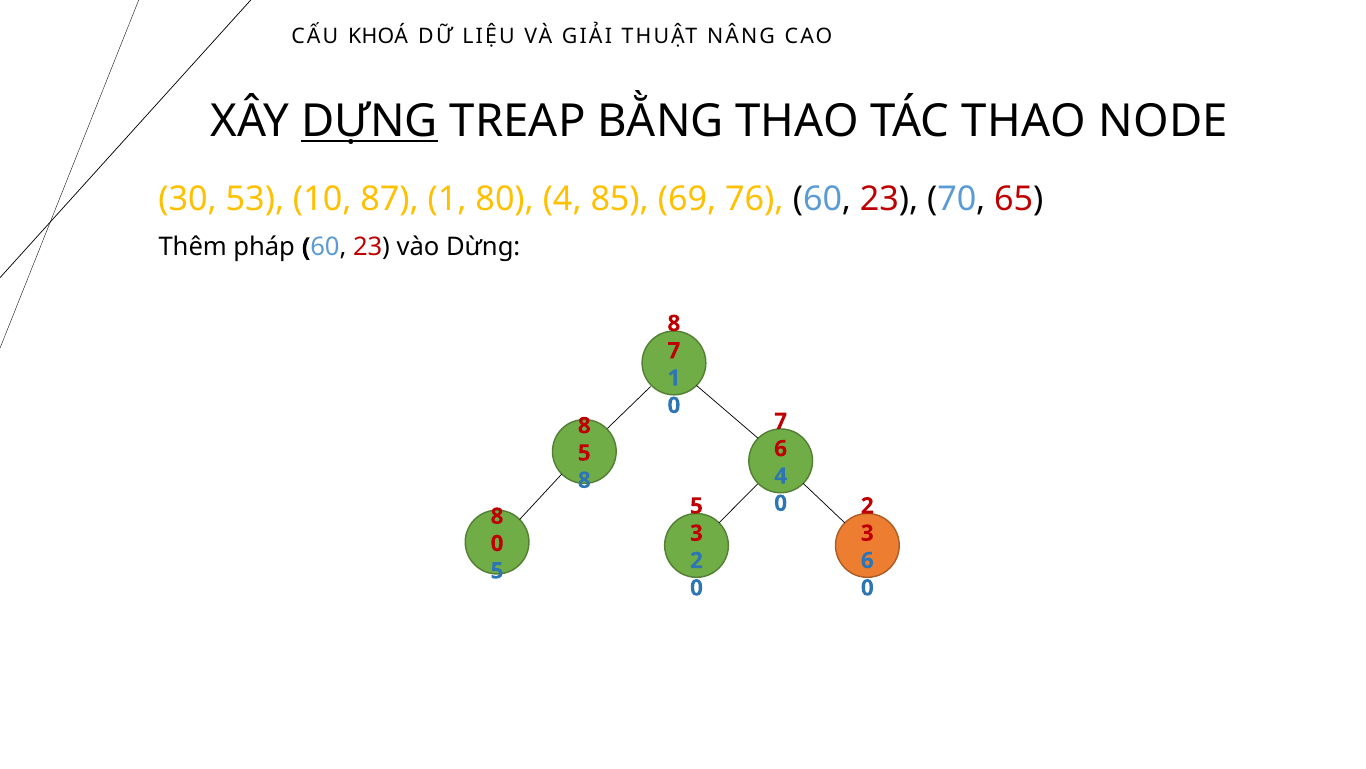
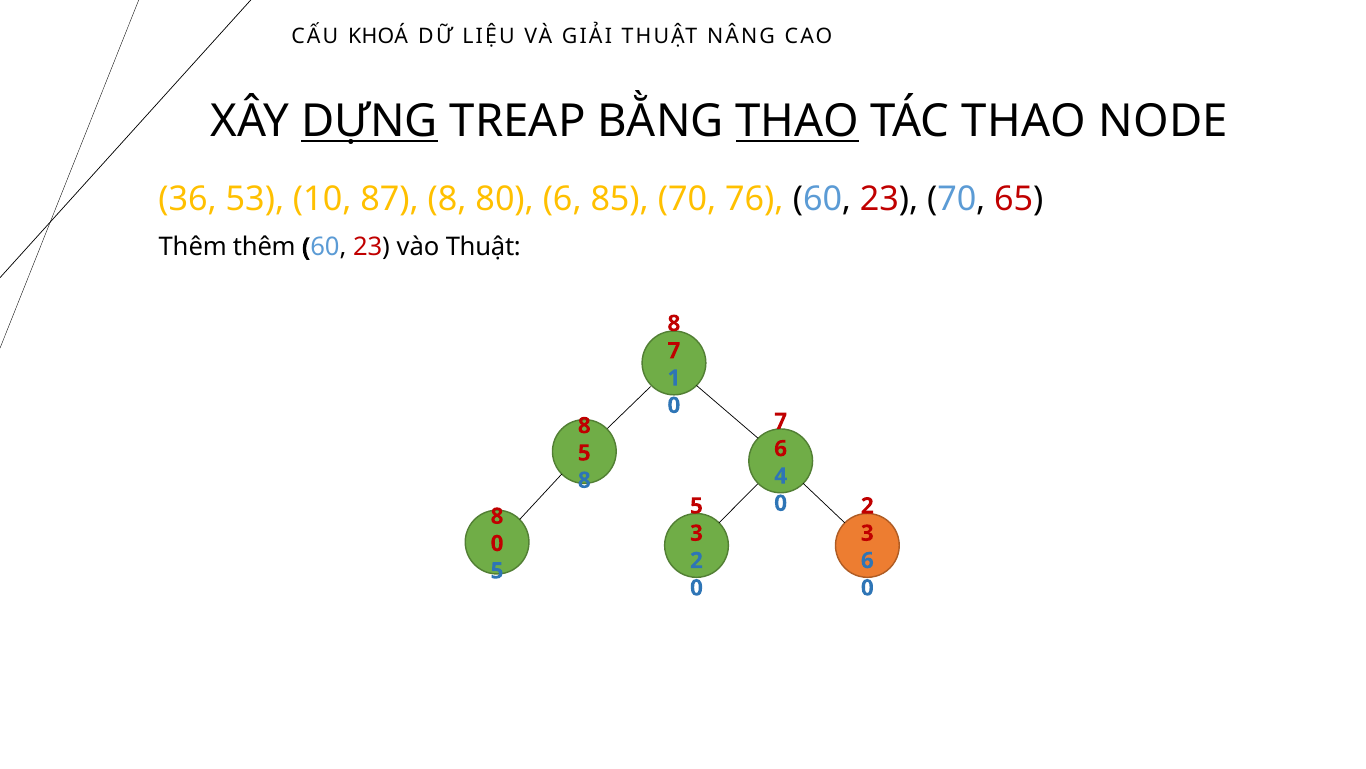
THAO underline: none -> present (797, 121)
30: 30 -> 36 (188, 199)
87 1: 1 -> 8 (447, 199)
80 4: 4 -> 6 (562, 199)
85 69: 69 -> 70 (687, 199)
Thêm pháp: pháp -> thêm (264, 247)
vào Dừng: Dừng -> Thuật (483, 247)
